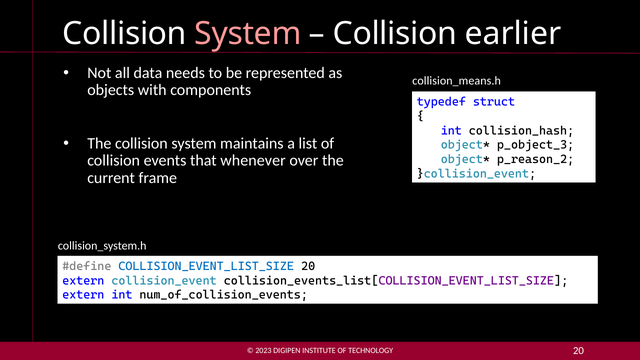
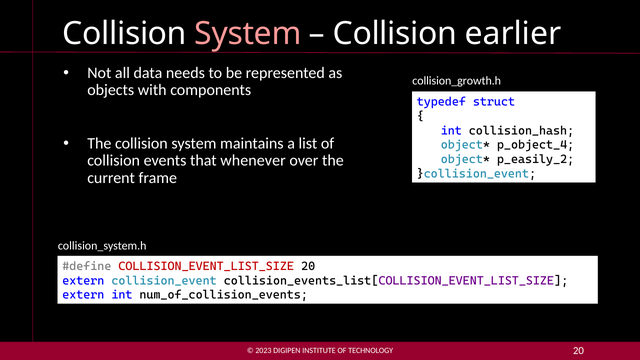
collision_means.h: collision_means.h -> collision_growth.h (457, 81)
p_object_3: p_object_3 -> p_object_4 (536, 145)
p_reason_2: p_reason_2 -> p_easily_2 (536, 159)
COLLISION_EVENT_LIST_SIZE colour: blue -> red (206, 266)
